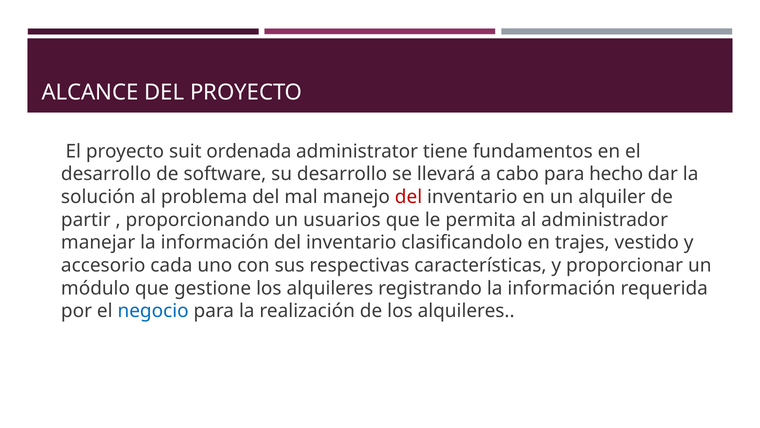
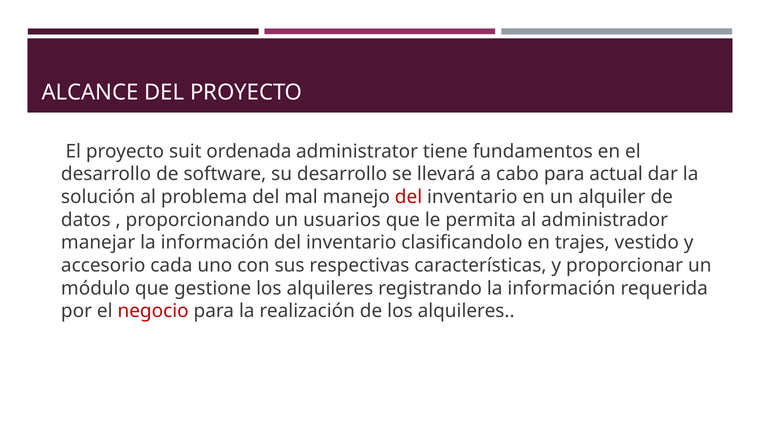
hecho: hecho -> actual (616, 174)
partir: partir -> datos (86, 220)
negocio colour: blue -> red (153, 311)
